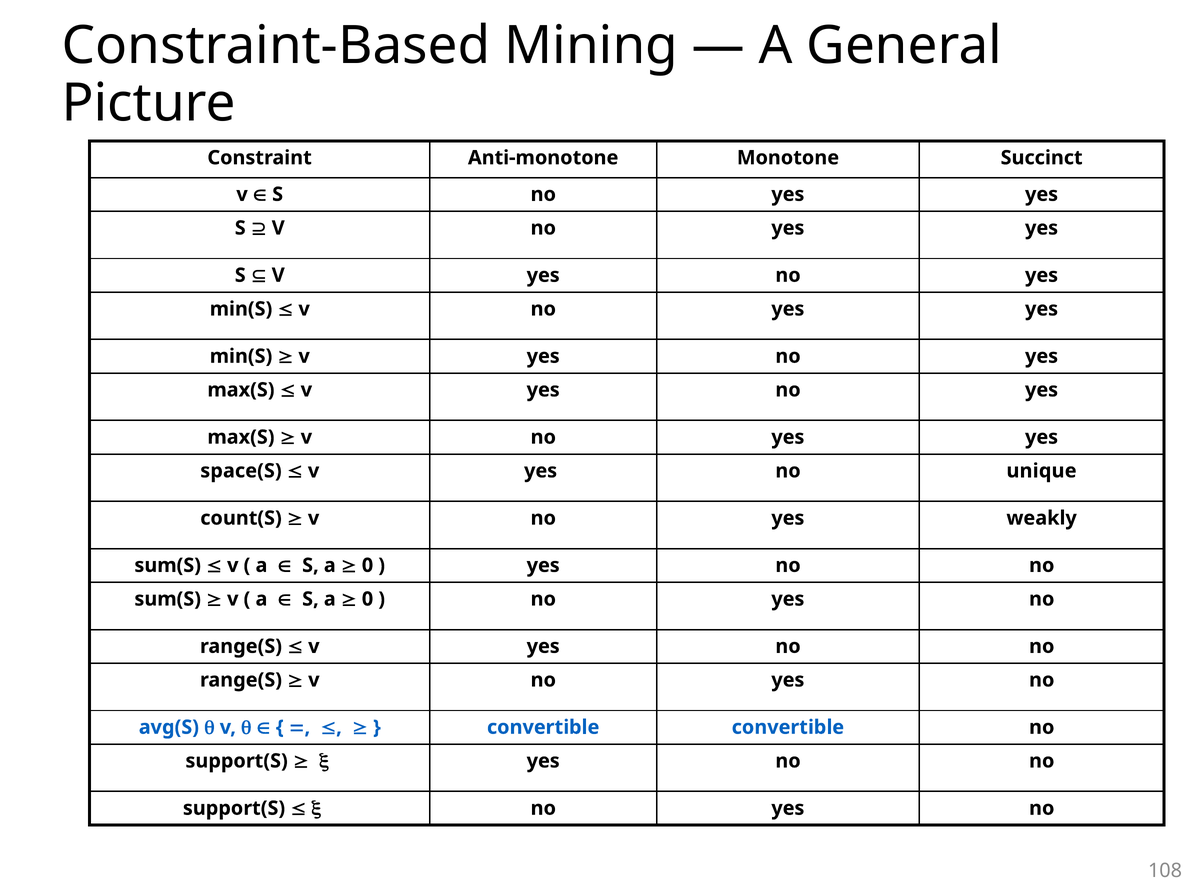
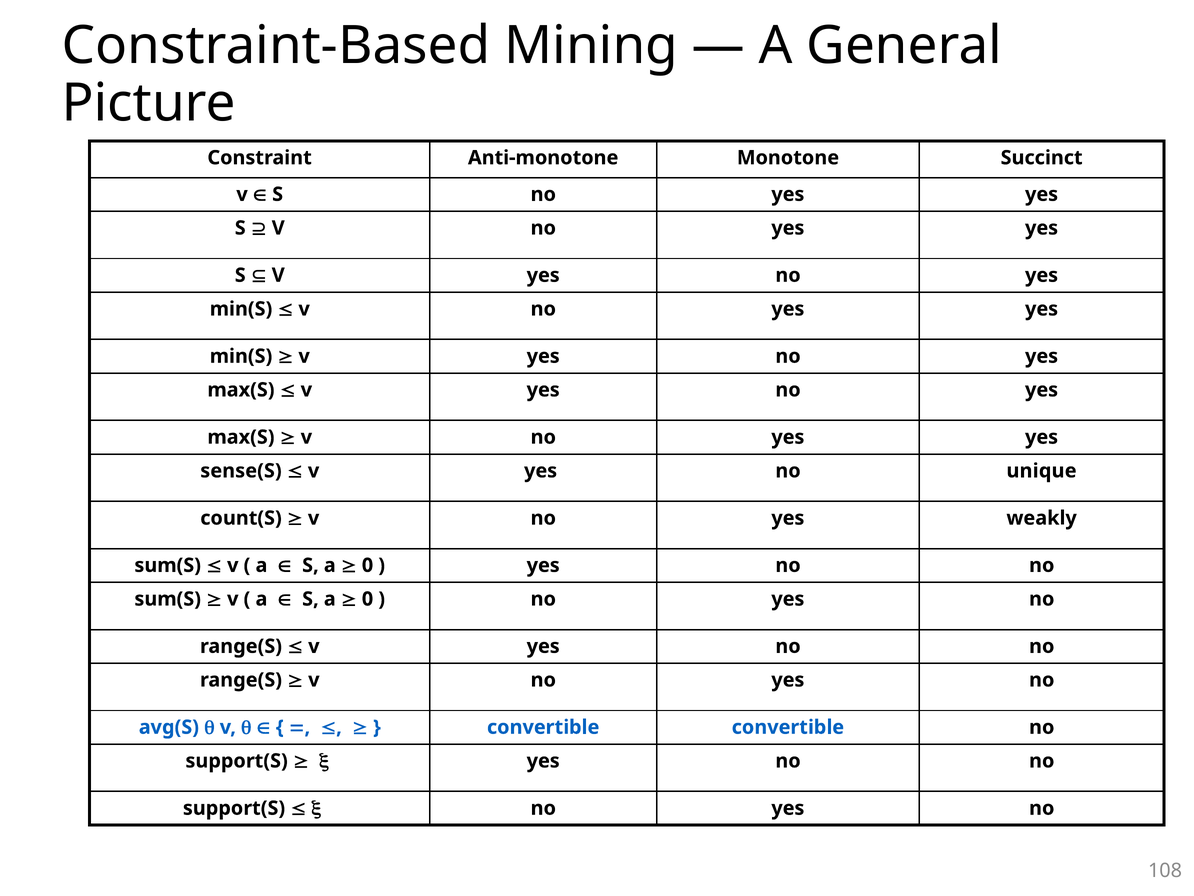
space(S: space(S -> sense(S (241, 471)
